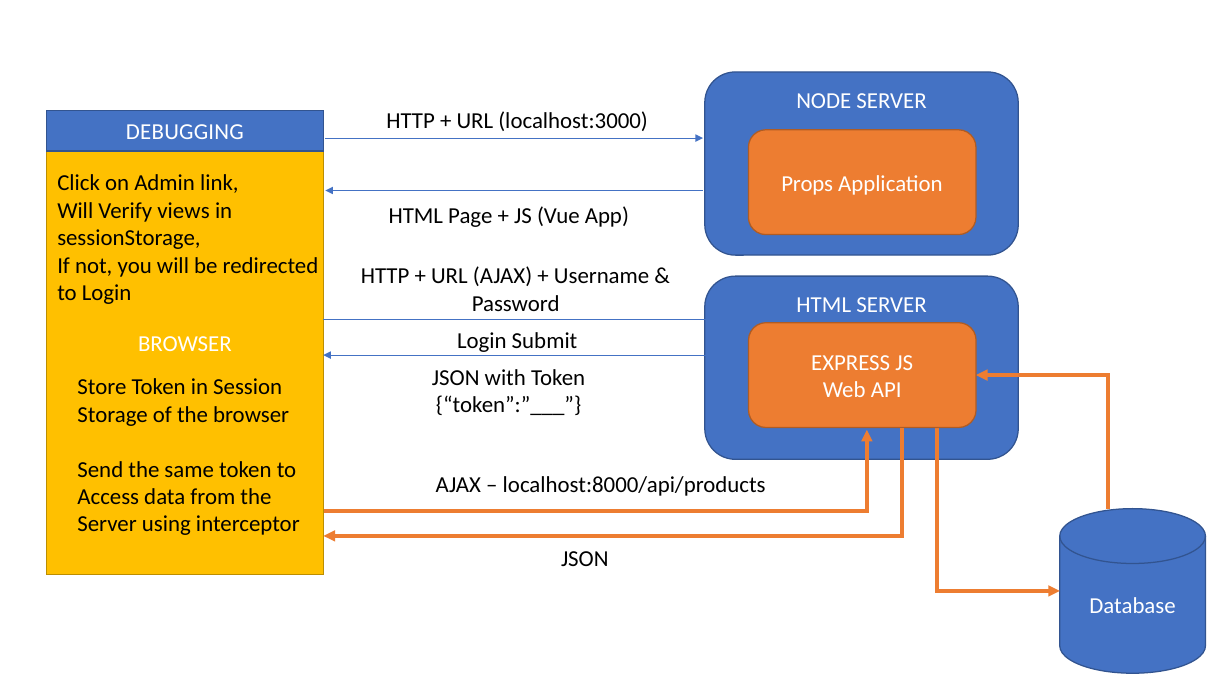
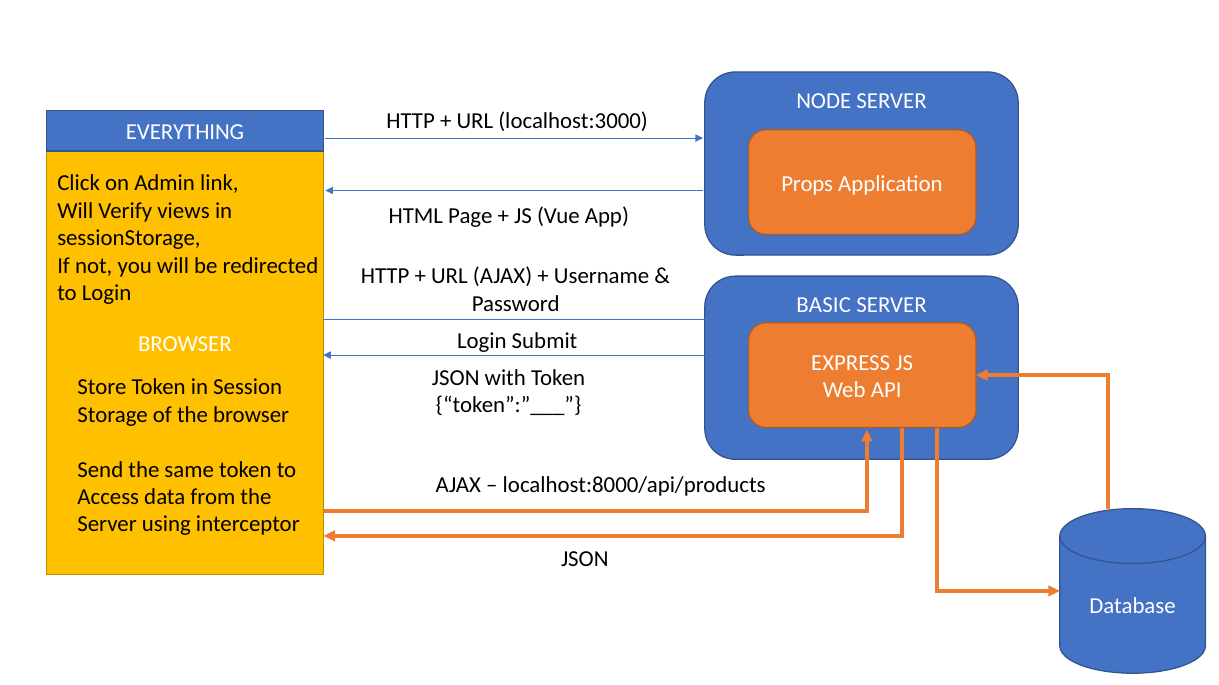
DEBUGGING: DEBUGGING -> EVERYTHING (185, 133)
HTML: HTML -> BASIC (824, 305)
